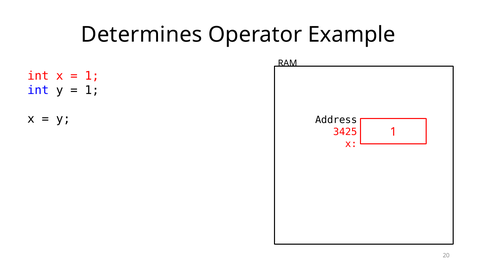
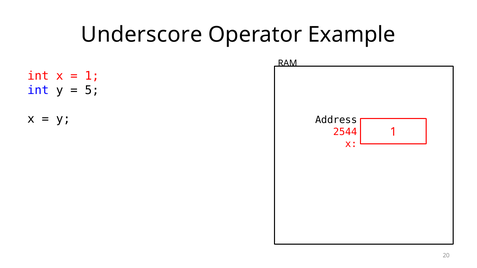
Determines: Determines -> Underscore (142, 35)
1: 1 -> 5 (92, 90)
3425: 3425 -> 2544 (345, 132)
